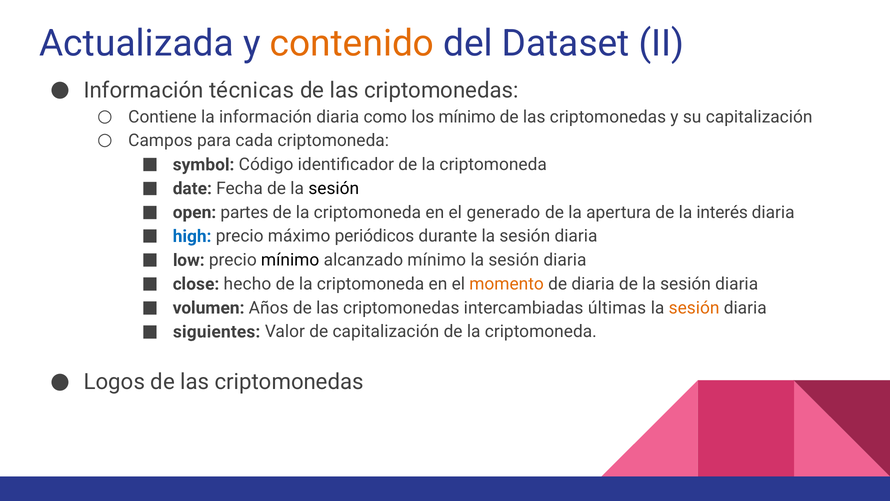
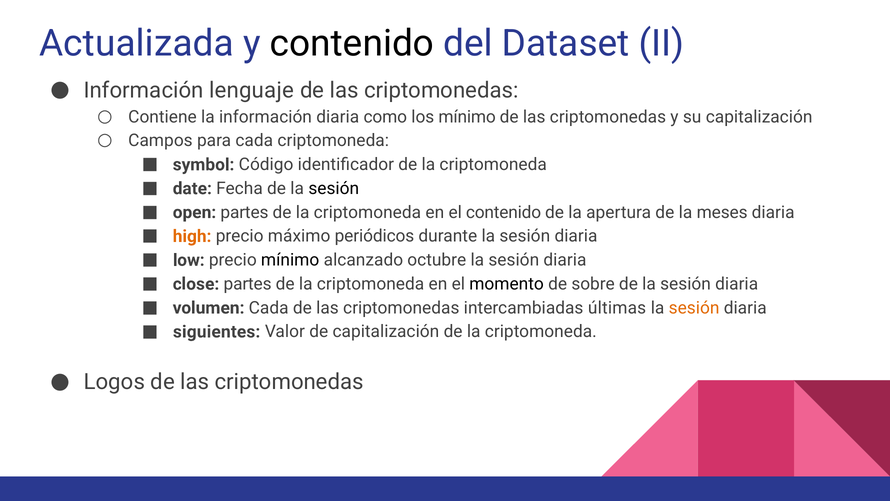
contenido colour: orange -> black (352, 44)
técnicas: técnicas -> lenguaje (252, 90)
el generado: generado -> contenido (504, 212)
interés: interés -> meses (722, 212)
high colour: blue -> orange (192, 236)
alcanzado mínimo: mínimo -> octubre (437, 260)
close hecho: hecho -> partes (248, 284)
momento colour: orange -> black (507, 284)
de diaria: diaria -> sobre (593, 284)
volumen Años: Años -> Cada (269, 308)
